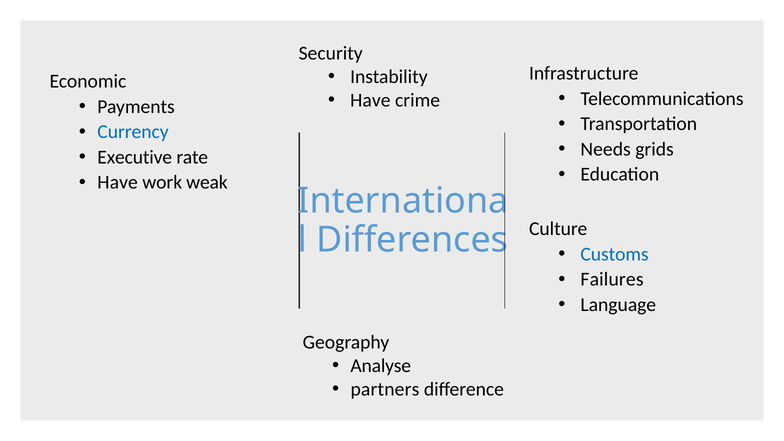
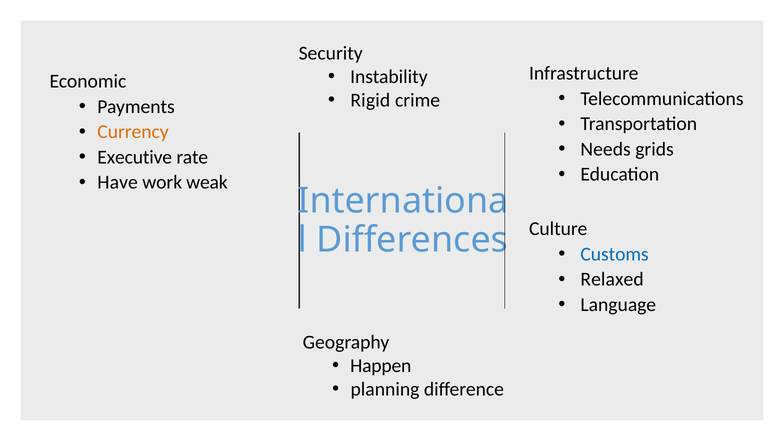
Have: Have -> Rigid (370, 100)
Currency colour: blue -> orange (133, 132)
Failures: Failures -> Relaxed (612, 279)
Analyse: Analyse -> Happen (381, 366)
partners: partners -> planning (385, 389)
